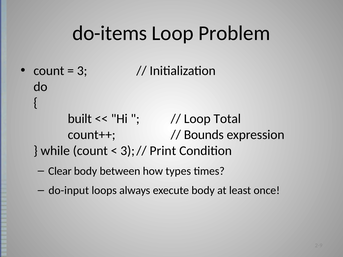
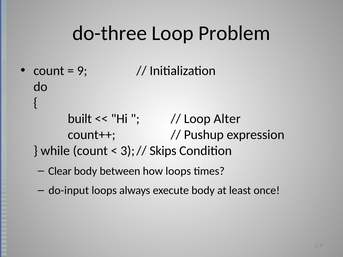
do-items: do-items -> do-three (110, 33)
3: 3 -> 9 (82, 71)
Total: Total -> Alter (227, 119)
Bounds: Bounds -> Pushup (204, 135)
Print: Print -> Skips (163, 151)
how types: types -> loops (178, 171)
